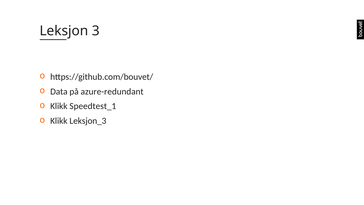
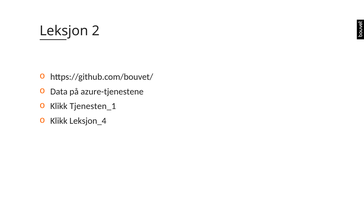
3: 3 -> 2 (96, 31)
azure-redundant: azure-redundant -> azure-tjenestene (112, 91)
Speedtest_1: Speedtest_1 -> Tjenesten_1 (93, 106)
Leksjon_3: Leksjon_3 -> Leksjon_4 (88, 121)
